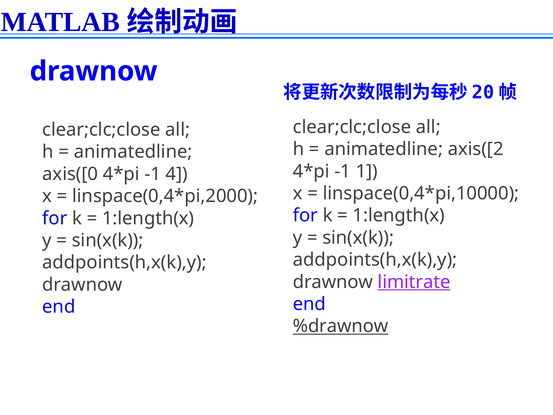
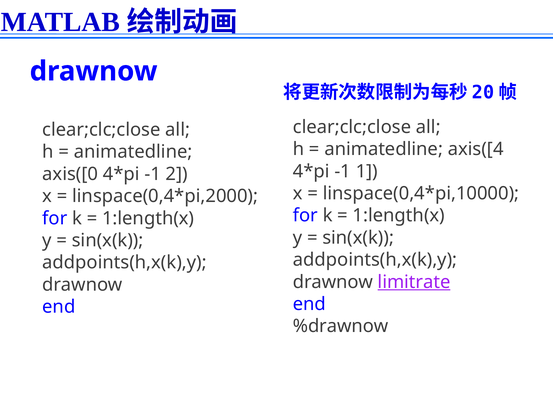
axis([2: axis([2 -> axis([4 (476, 149)
4: 4 -> 2 (177, 174)
%drawnow underline: present -> none (341, 326)
